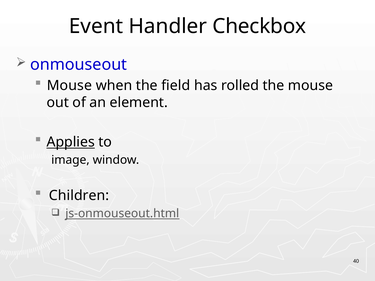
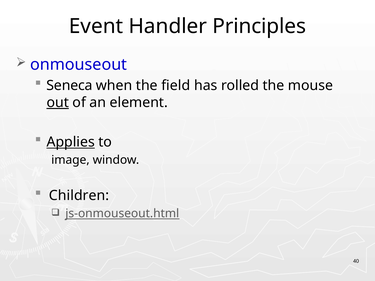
Checkbox: Checkbox -> Principles (259, 26)
Mouse: Mouse -> Seneca (70, 86)
out underline: none -> present (58, 103)
